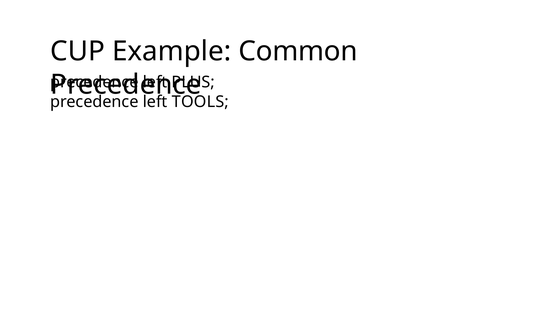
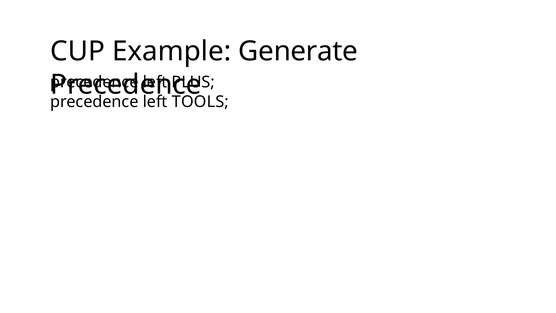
Common: Common -> Generate (298, 51)
